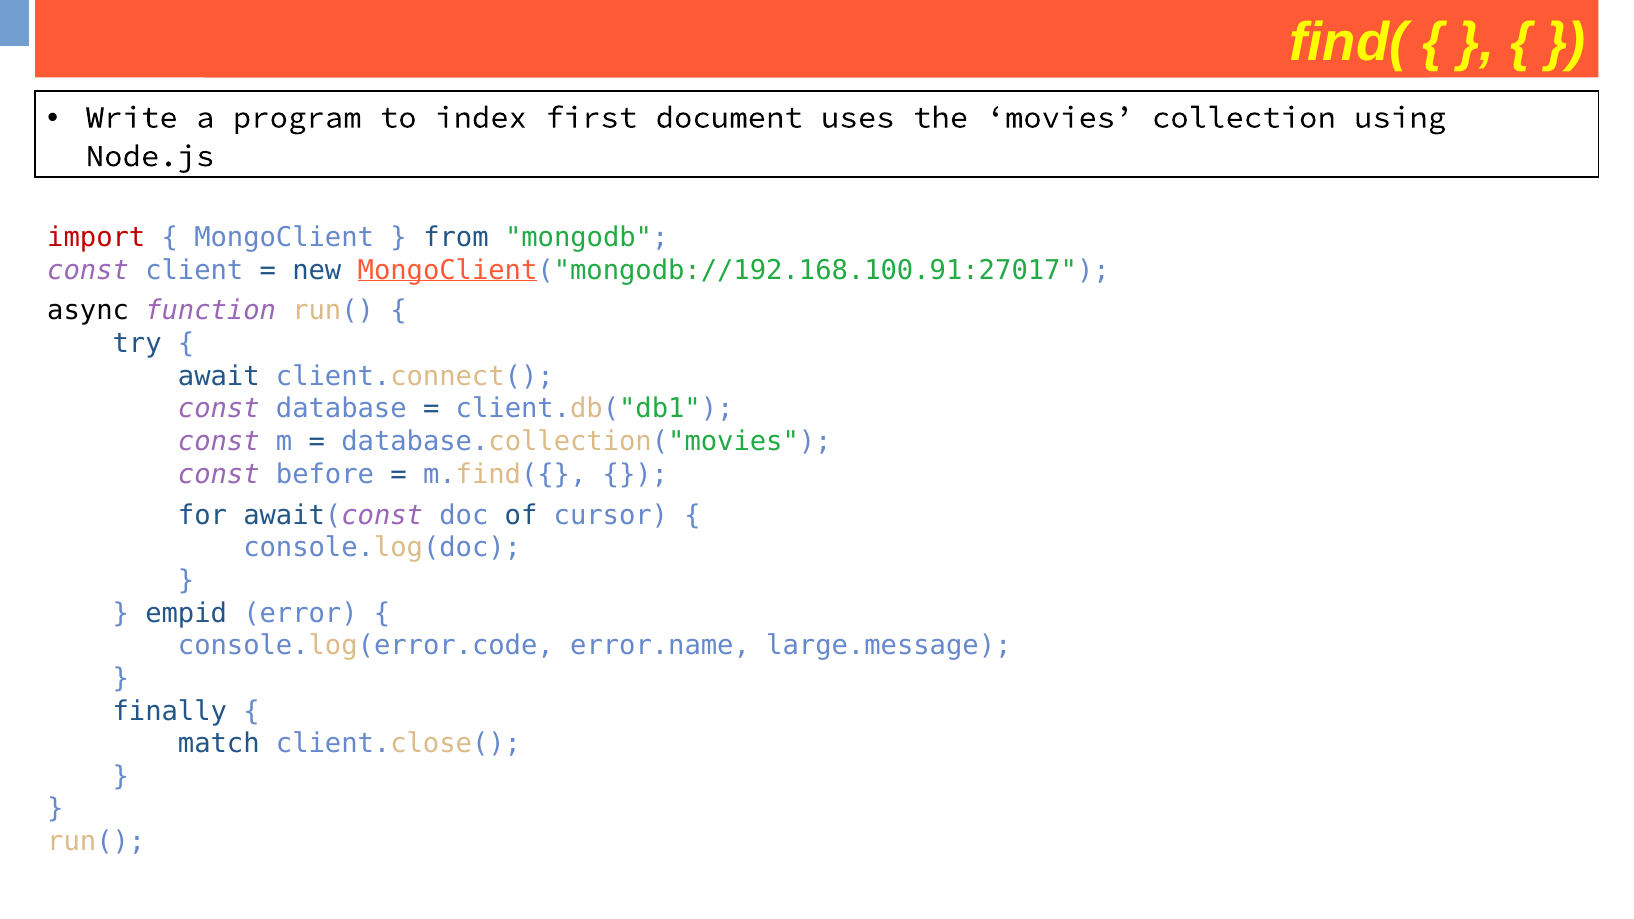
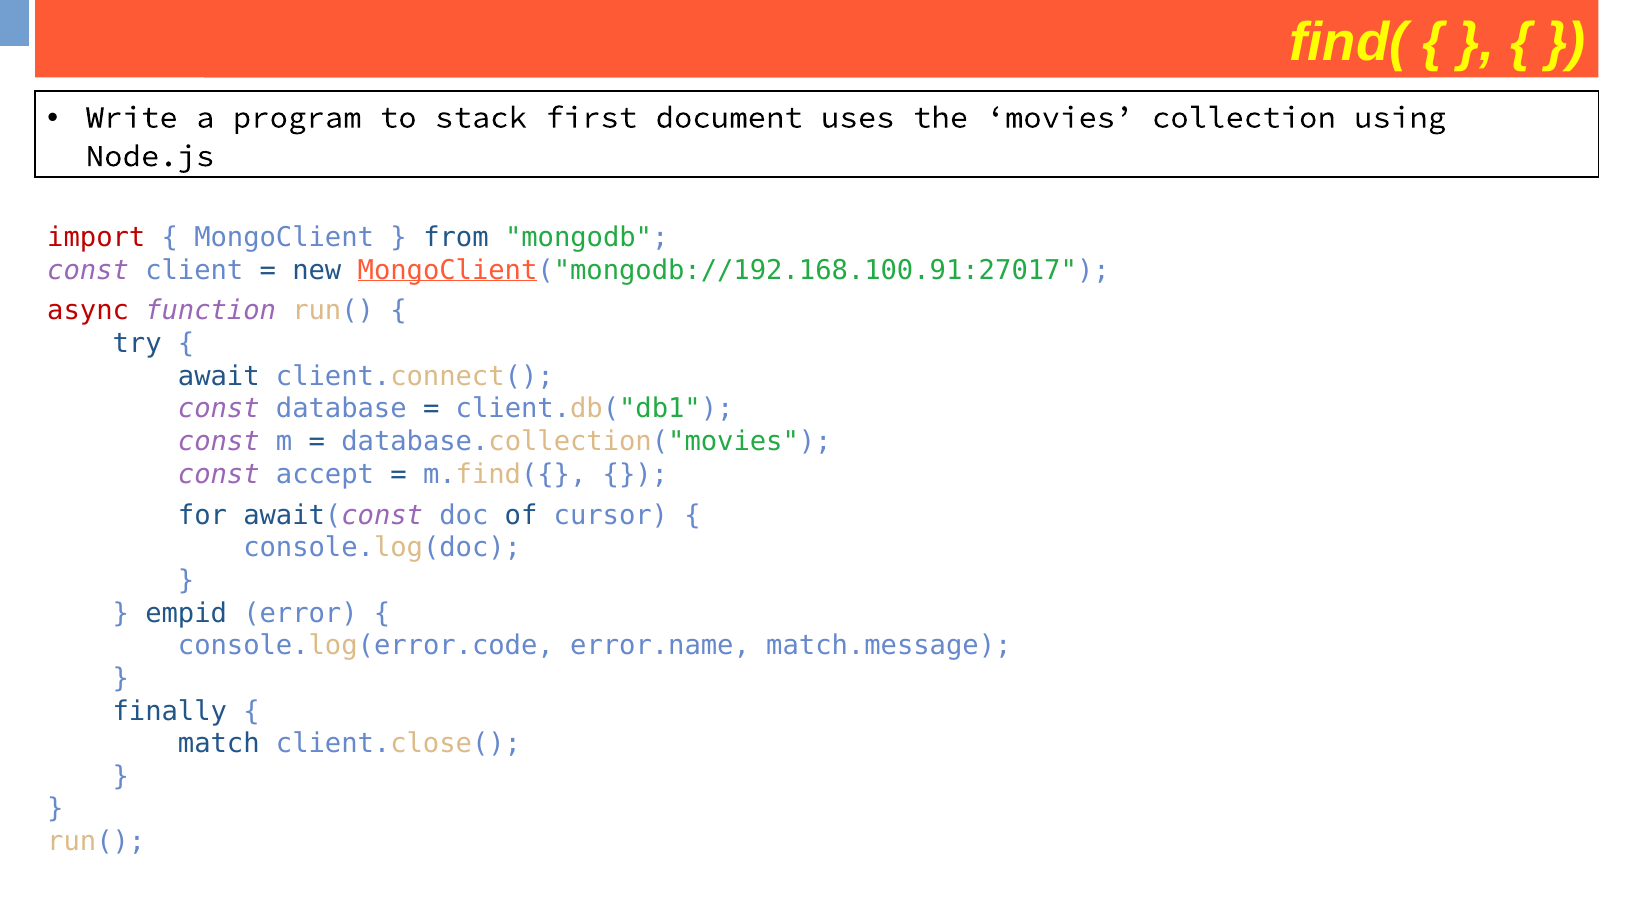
index: index -> stack (481, 117)
async colour: black -> red (88, 311)
before: before -> accept (325, 474)
large.message: large.message -> match.message (889, 646)
